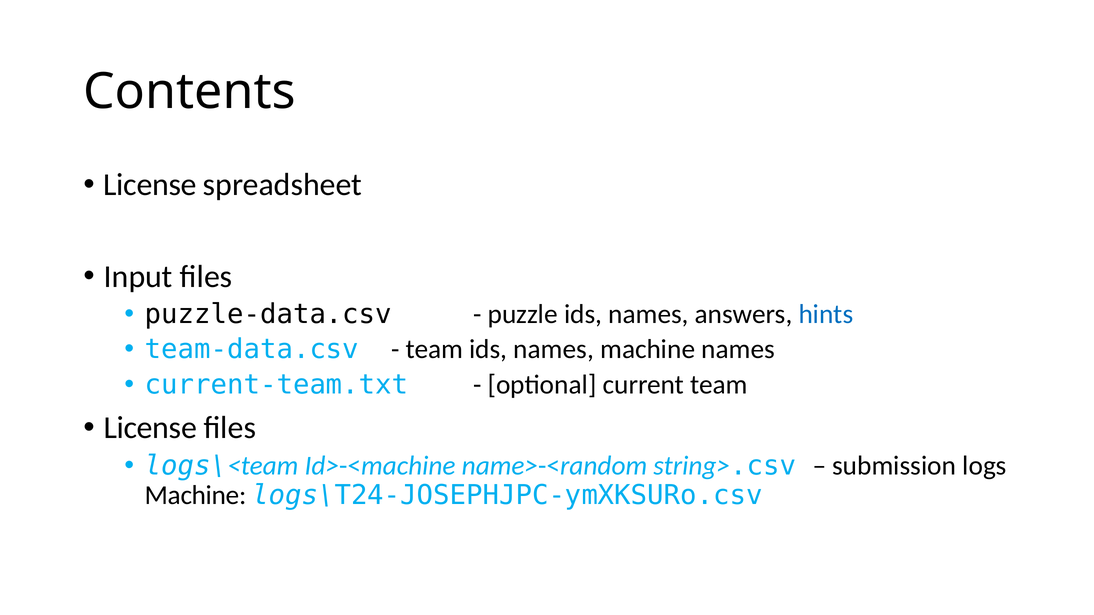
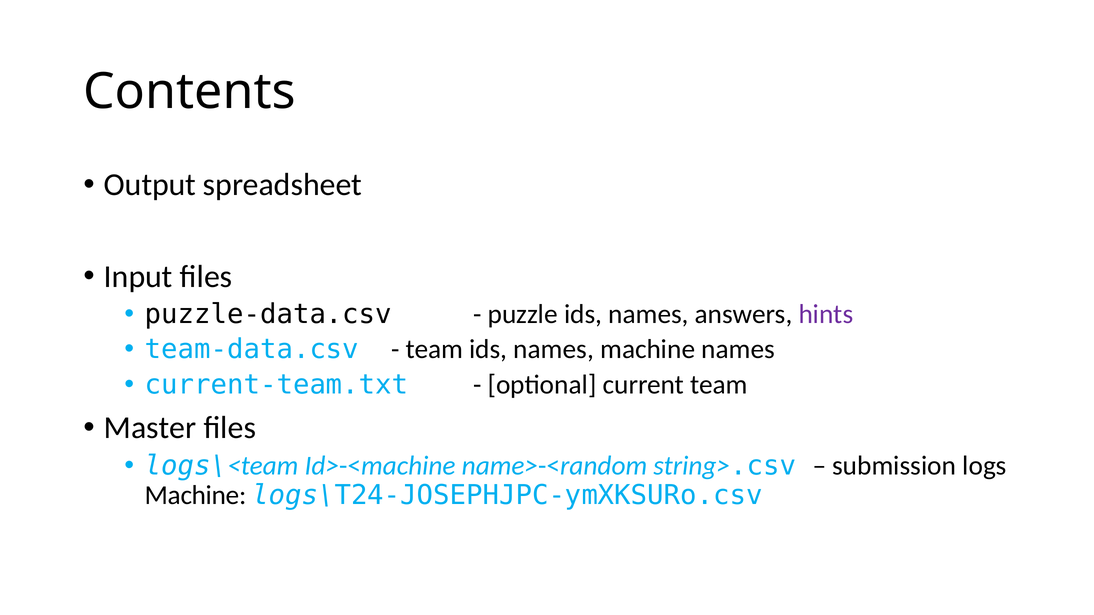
License: License -> Output (150, 185)
hints colour: blue -> purple (826, 314)
License: License -> Master (150, 428)
